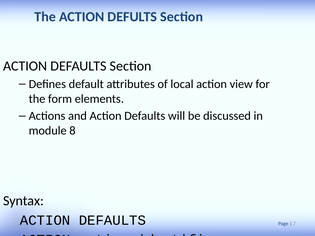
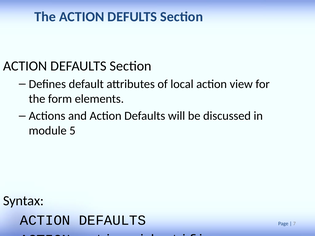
8: 8 -> 5 (72, 131)
